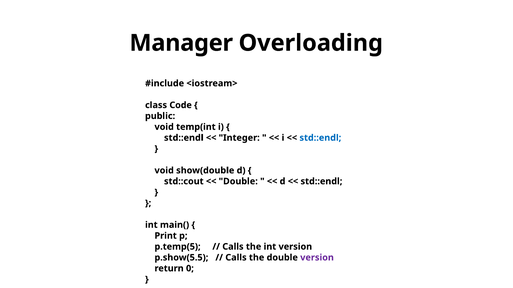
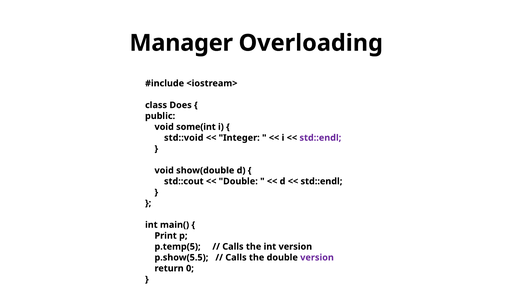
Code: Code -> Does (181, 105)
temp(int: temp(int -> some(int (196, 127)
std::endl: std::endl -> std::void (184, 138)
std::endl colour: blue -> purple (320, 138)
